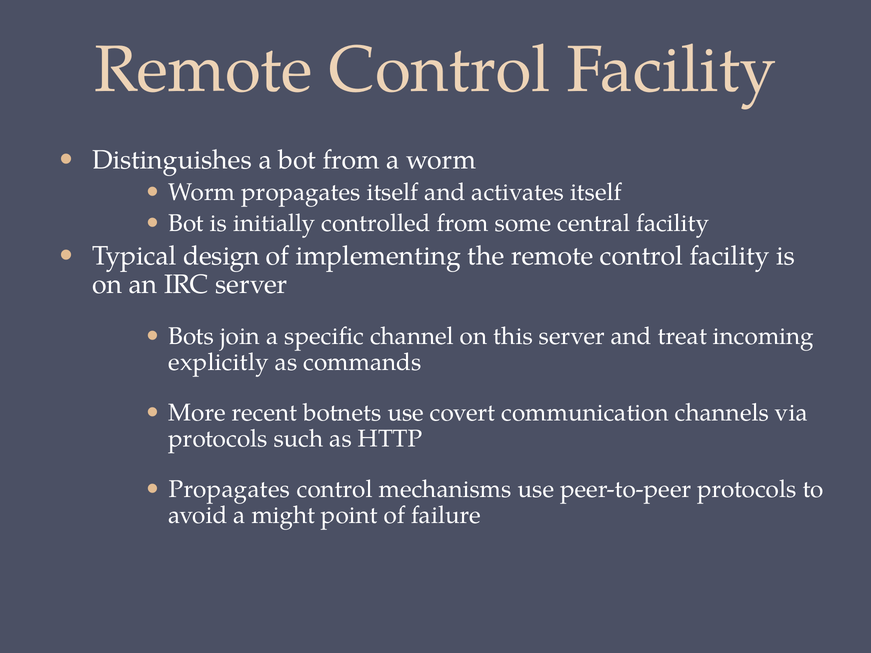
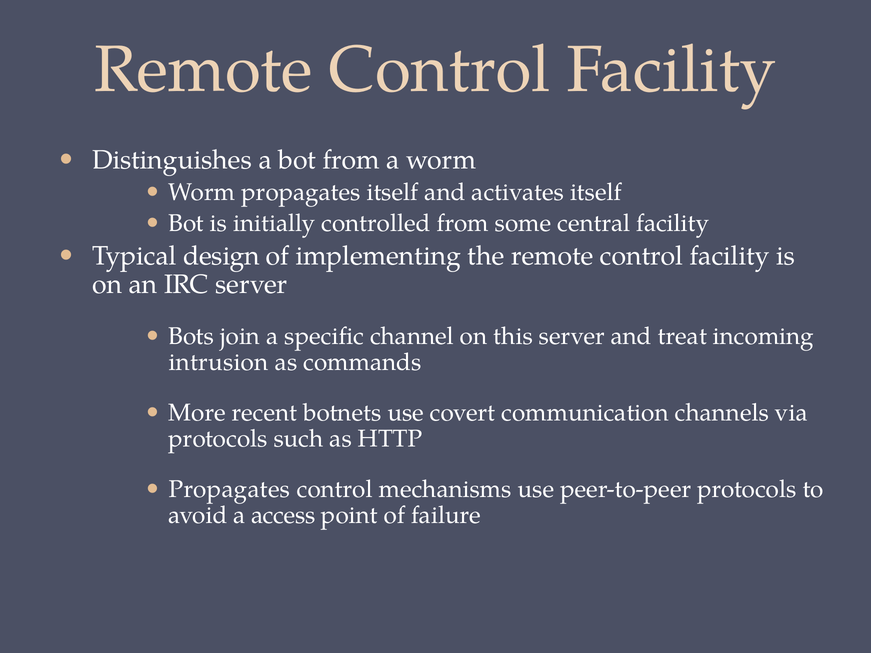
explicitly: explicitly -> intrusion (219, 363)
might: might -> access (283, 516)
